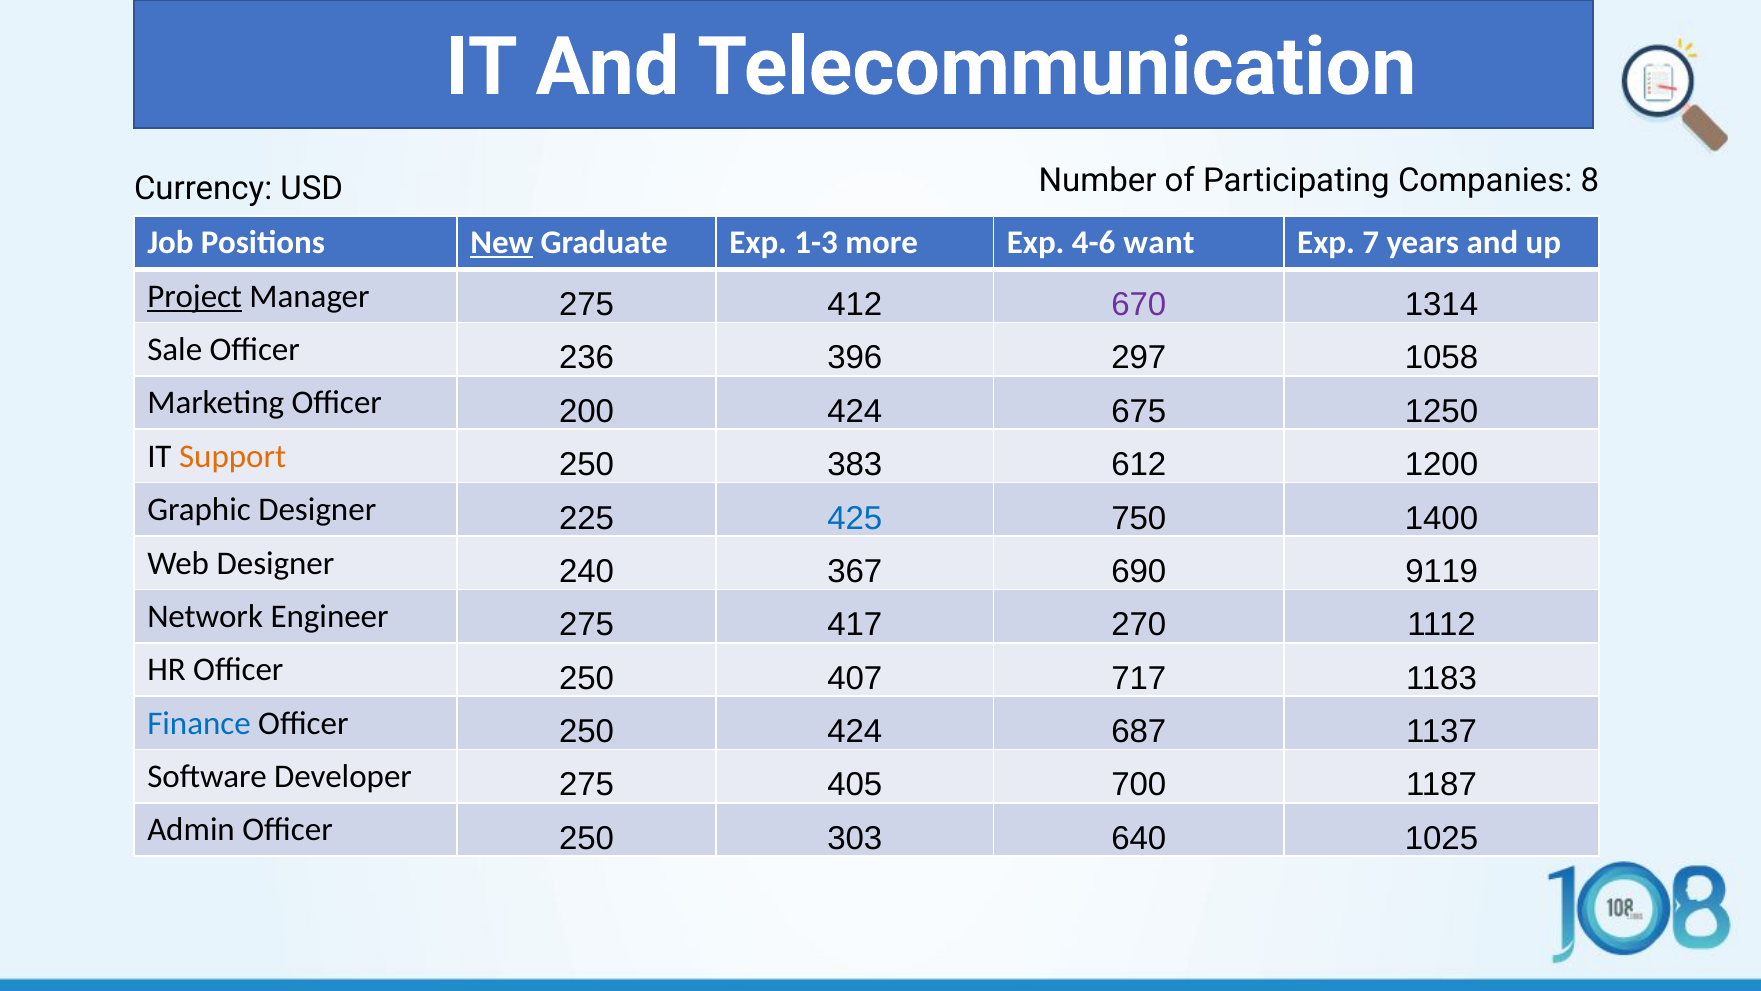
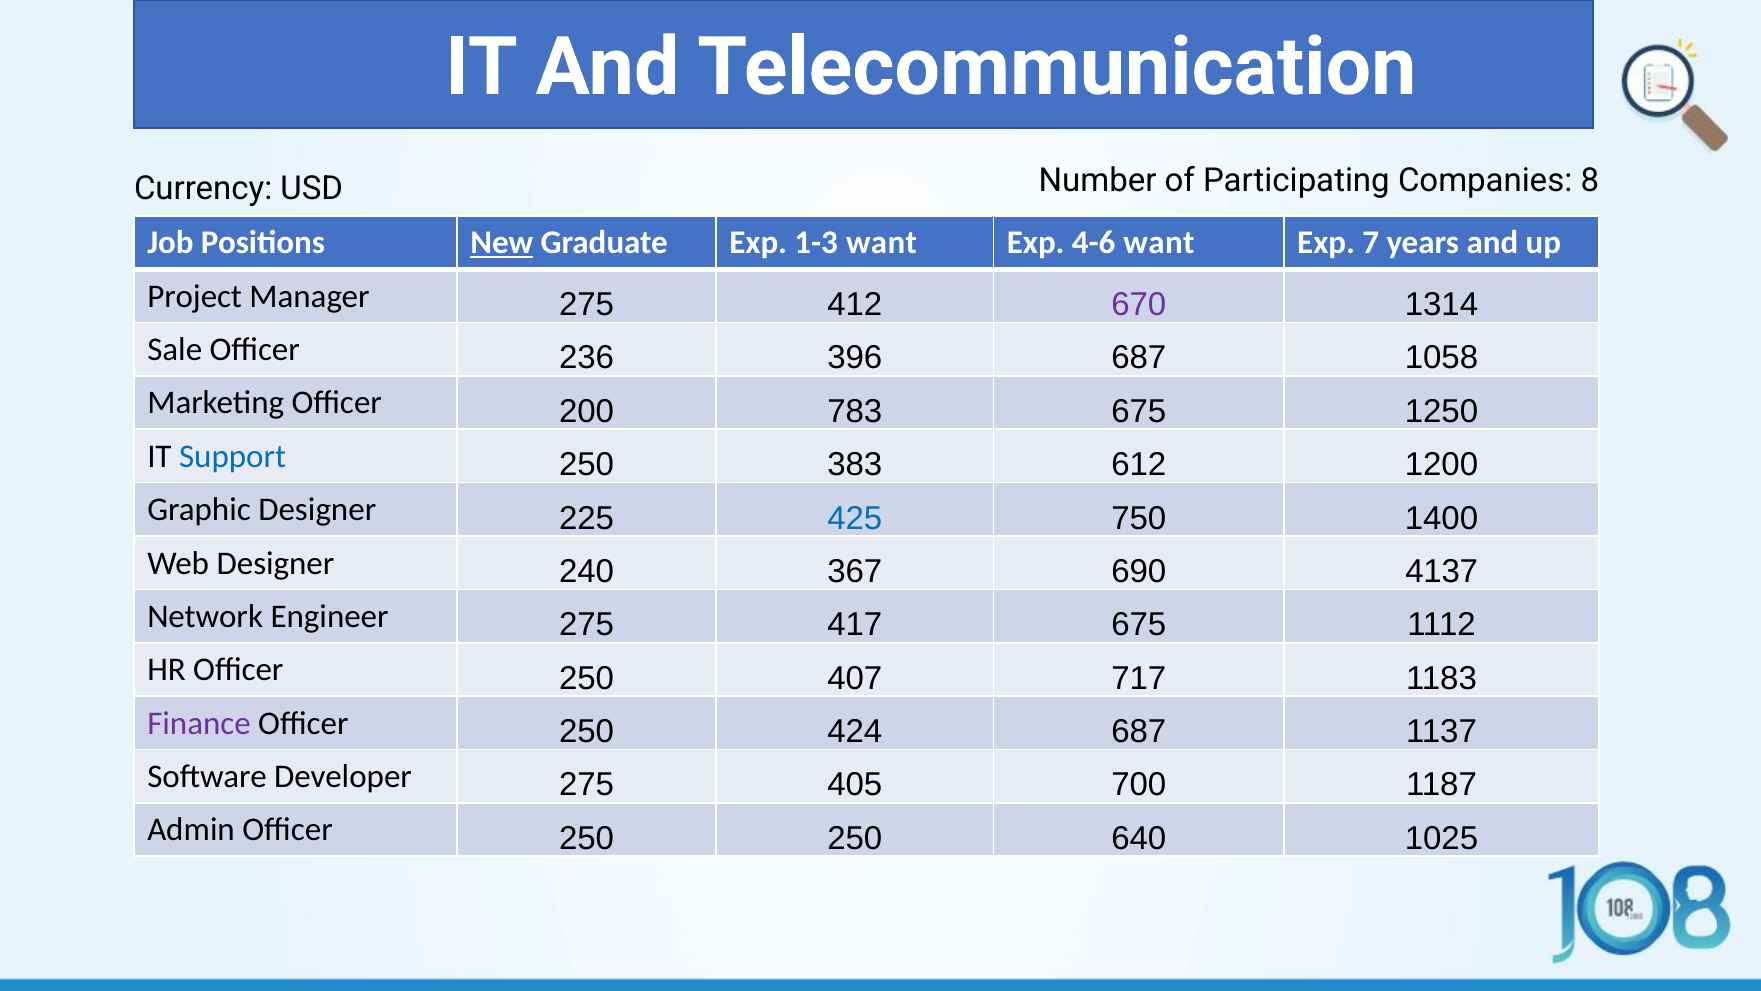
1-3 more: more -> want (882, 243)
Project underline: present -> none (195, 296)
396 297: 297 -> 687 (1139, 358)
200 424: 424 -> 783 (855, 411)
Support colour: orange -> blue (233, 456)
9119: 9119 -> 4137 (1442, 571)
417 270: 270 -> 675 (1139, 625)
Finance colour: blue -> purple (199, 723)
250 303: 303 -> 250 (855, 838)
